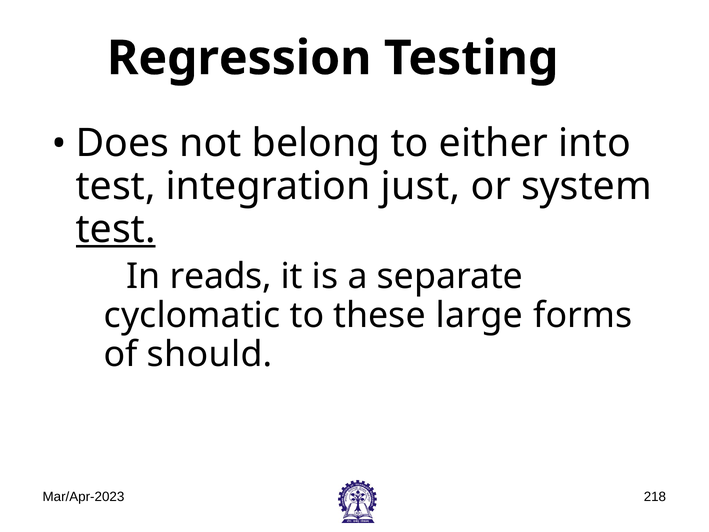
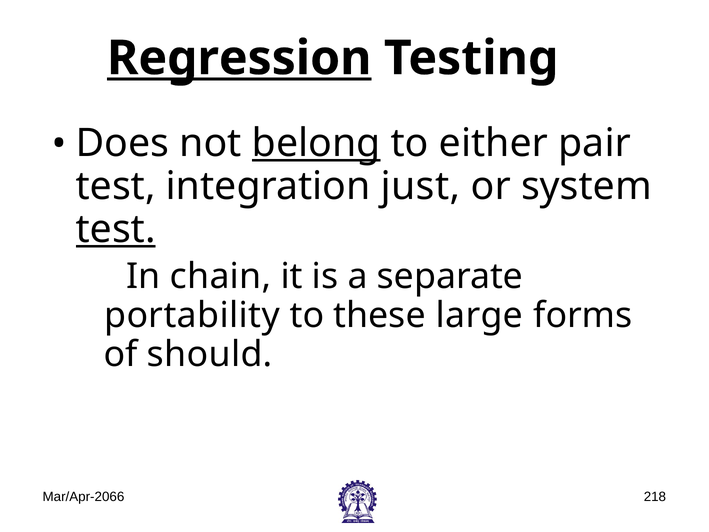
Regression underline: none -> present (239, 58)
belong underline: none -> present (316, 143)
into: into -> pair (595, 143)
reads: reads -> chain (221, 276)
cyclomatic: cyclomatic -> portability (192, 315)
Mar/Apr-2023: Mar/Apr-2023 -> Mar/Apr-2066 (83, 497)
